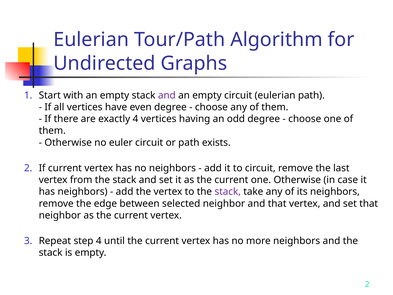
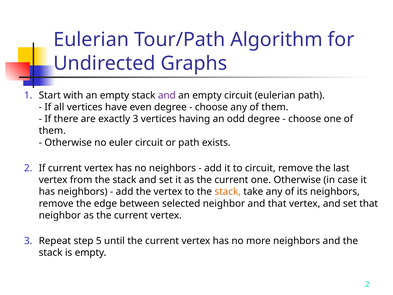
exactly 4: 4 -> 3 (135, 119)
stack colour: purple -> orange (228, 192)
step 4: 4 -> 5 (99, 241)
